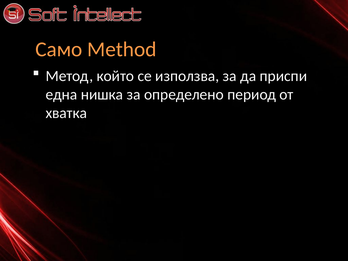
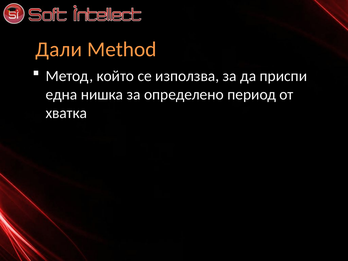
Само: Само -> Дали (59, 49)
